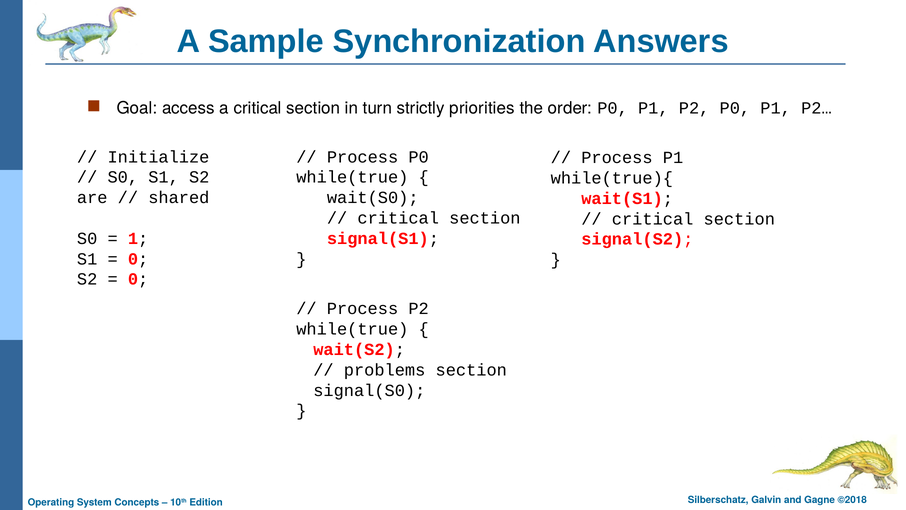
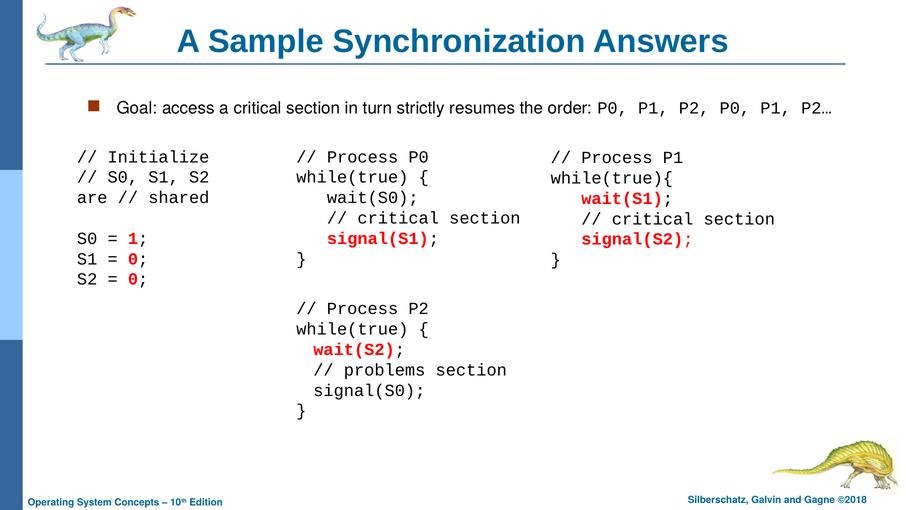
priorities: priorities -> resumes (482, 108)
